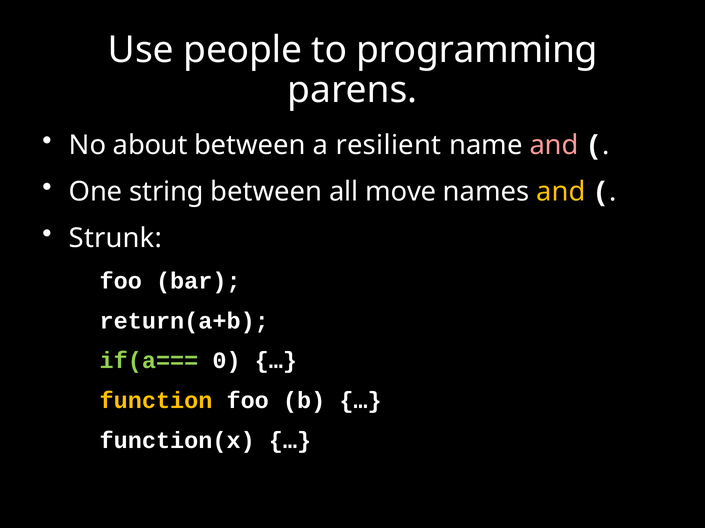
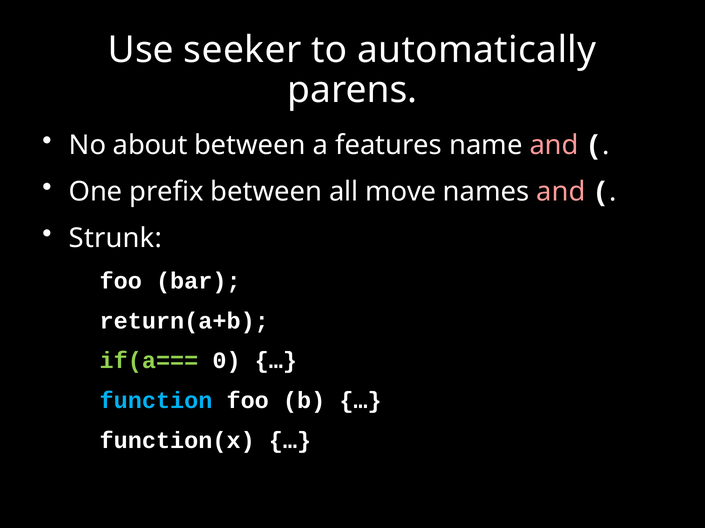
people: people -> seeker (242, 50)
programming: programming -> automatically (477, 50)
resilient: resilient -> features (389, 145)
string: string -> prefix (167, 192)
and colour: yellow -> pink (561, 192)
function colour: yellow -> light blue (156, 401)
